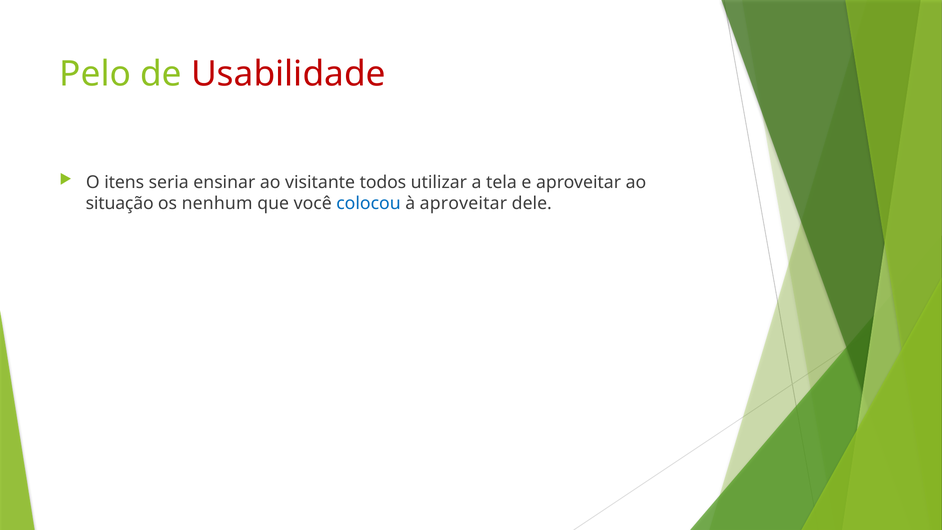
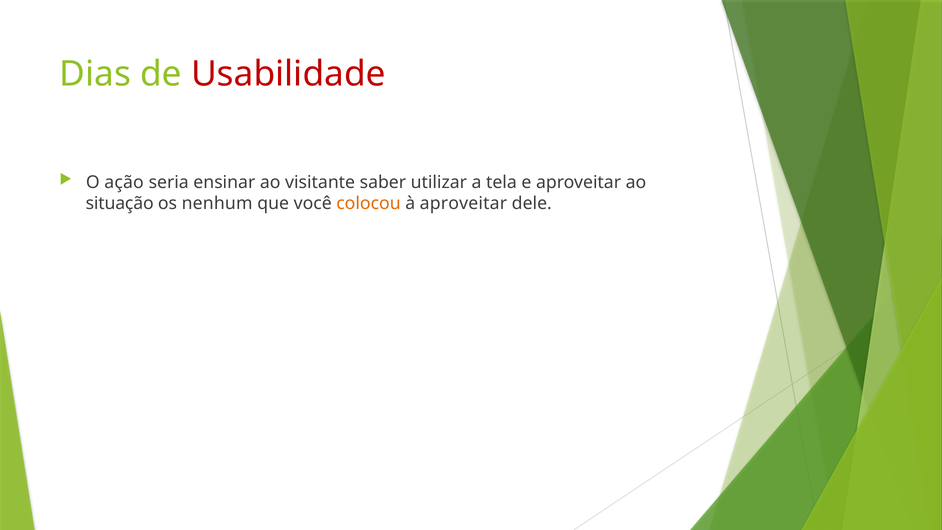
Pelo: Pelo -> Dias (95, 74)
itens: itens -> ação (124, 182)
todos: todos -> saber (383, 182)
colocou colour: blue -> orange (368, 204)
